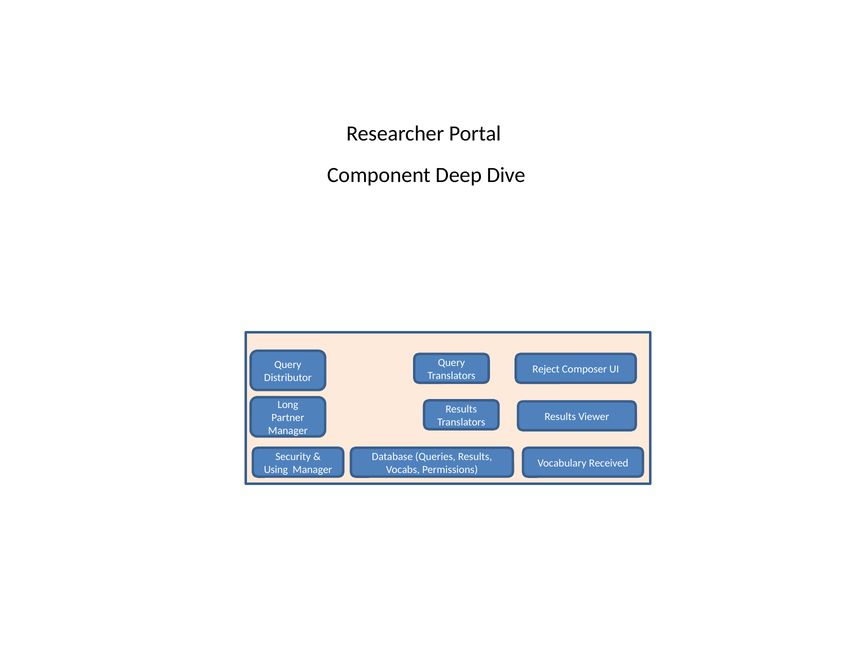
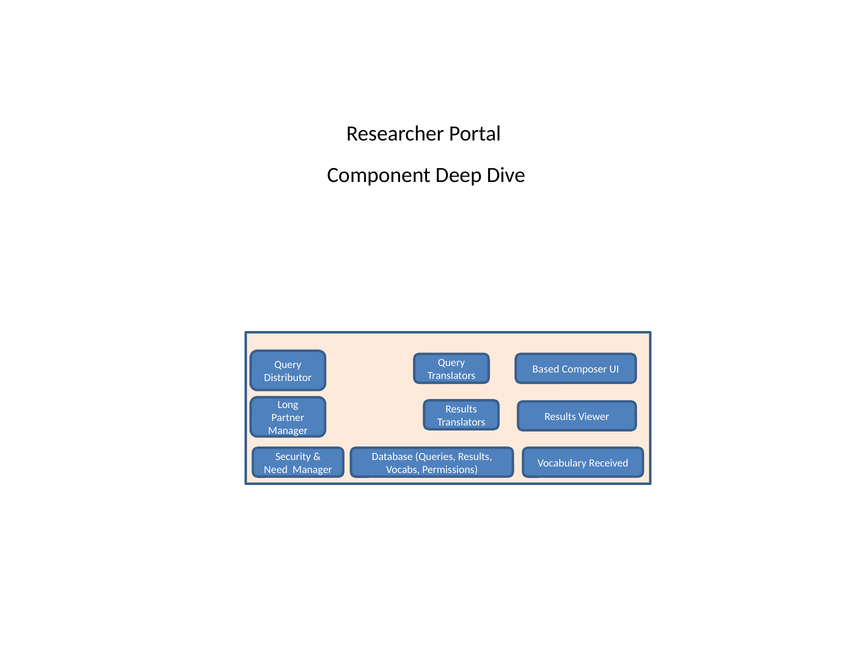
Reject: Reject -> Based (546, 369)
Using: Using -> Need (276, 470)
